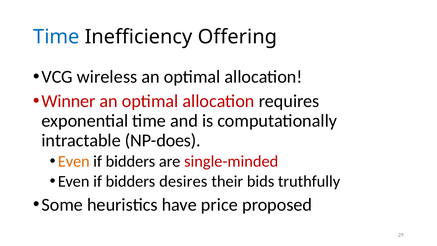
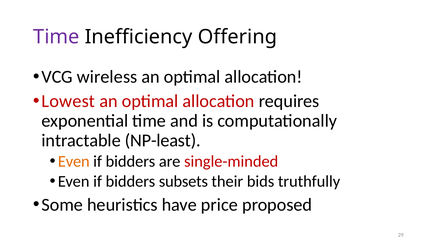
Time colour: blue -> purple (56, 37)
Winner: Winner -> Lowest (68, 101)
NP-does: NP-does -> NP-least (163, 140)
desires: desires -> subsets (183, 181)
